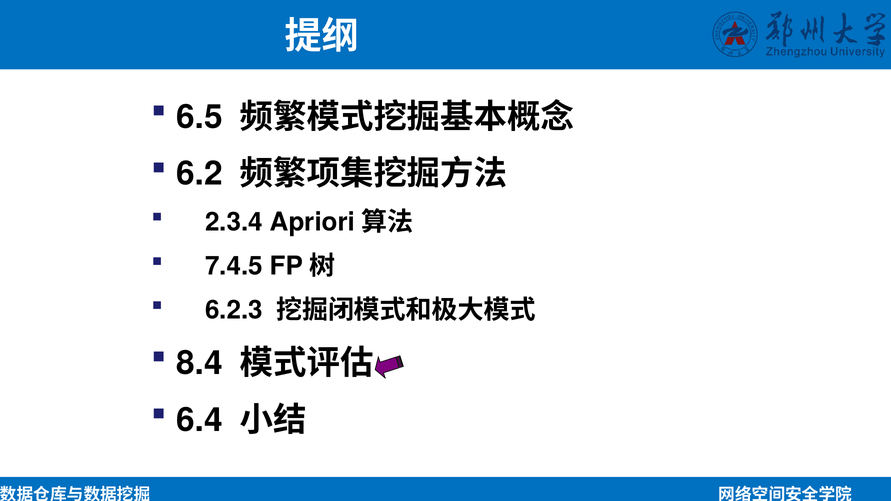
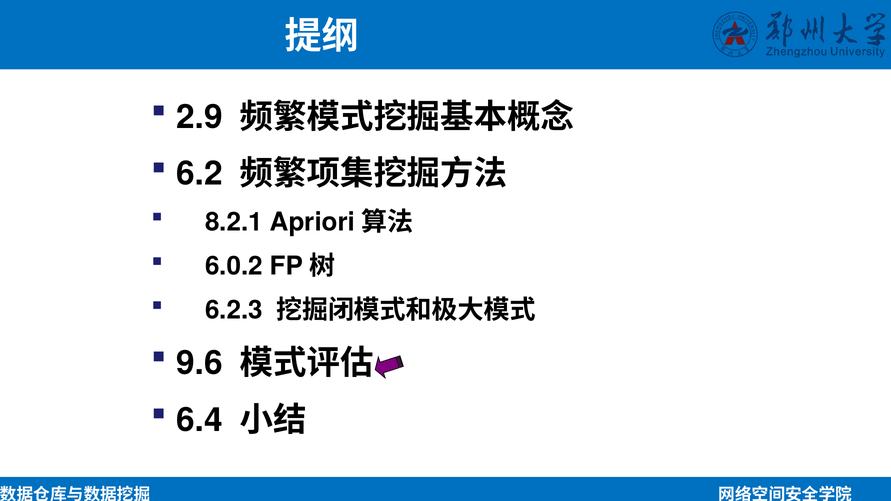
6.5: 6.5 -> 2.9 (199, 117)
2.3.4: 2.3.4 -> 8.2.1 (234, 222)
7.4.5: 7.4.5 -> 6.0.2 (234, 266)
8.4: 8.4 -> 9.6 (199, 363)
